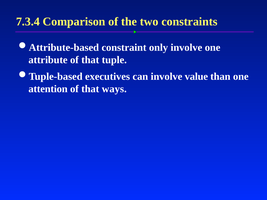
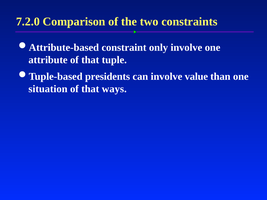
7.3.4: 7.3.4 -> 7.2.0 (28, 22)
executives: executives -> presidents (108, 77)
attention: attention -> situation (48, 89)
